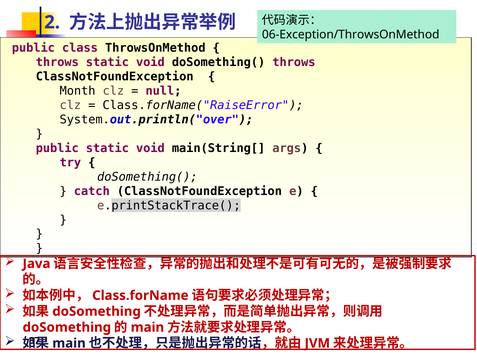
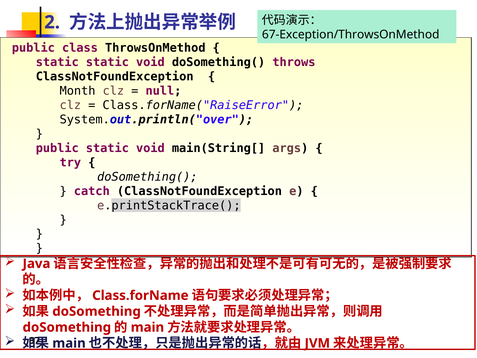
06-Exception/ThrowsOnMethod: 06-Exception/ThrowsOnMethod -> 67-Exception/ThrowsOnMethod (351, 35)
throws: throws -> static (57, 62)
